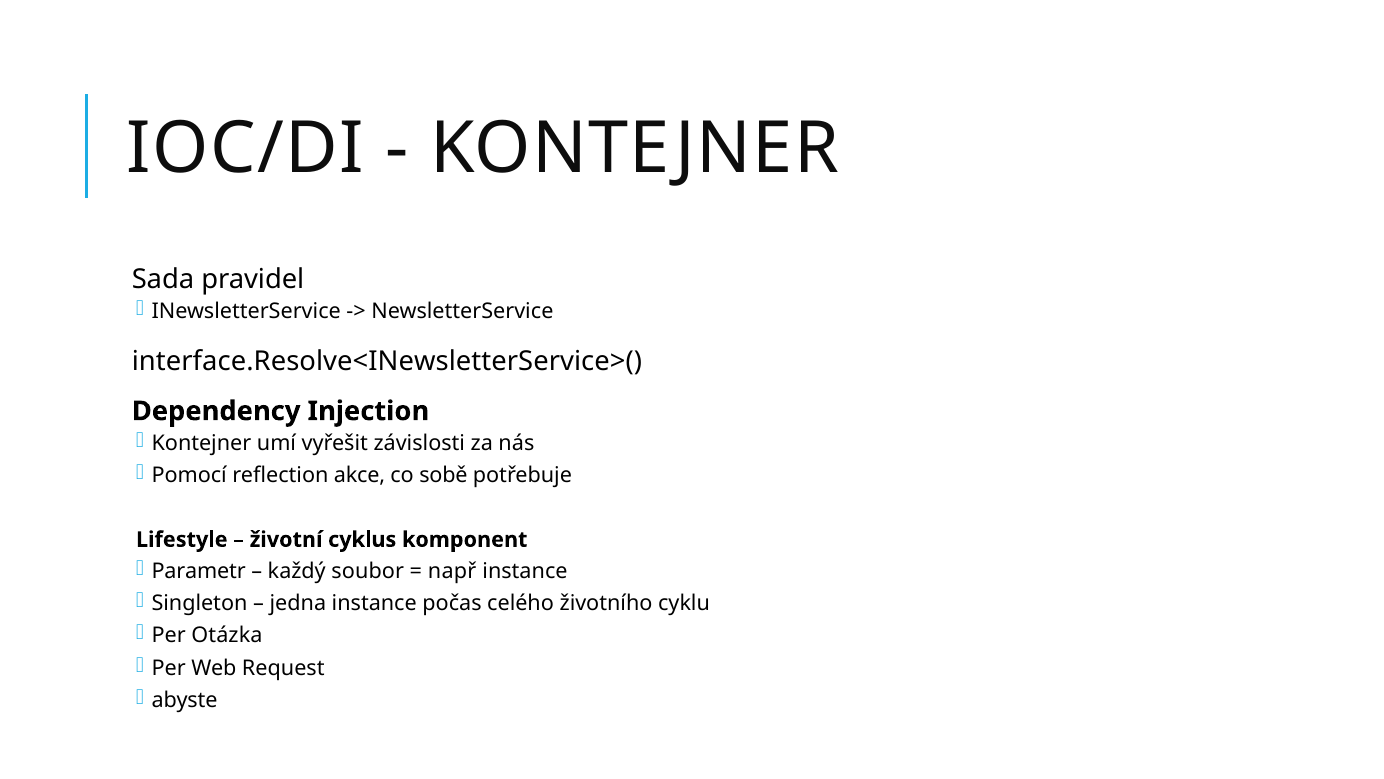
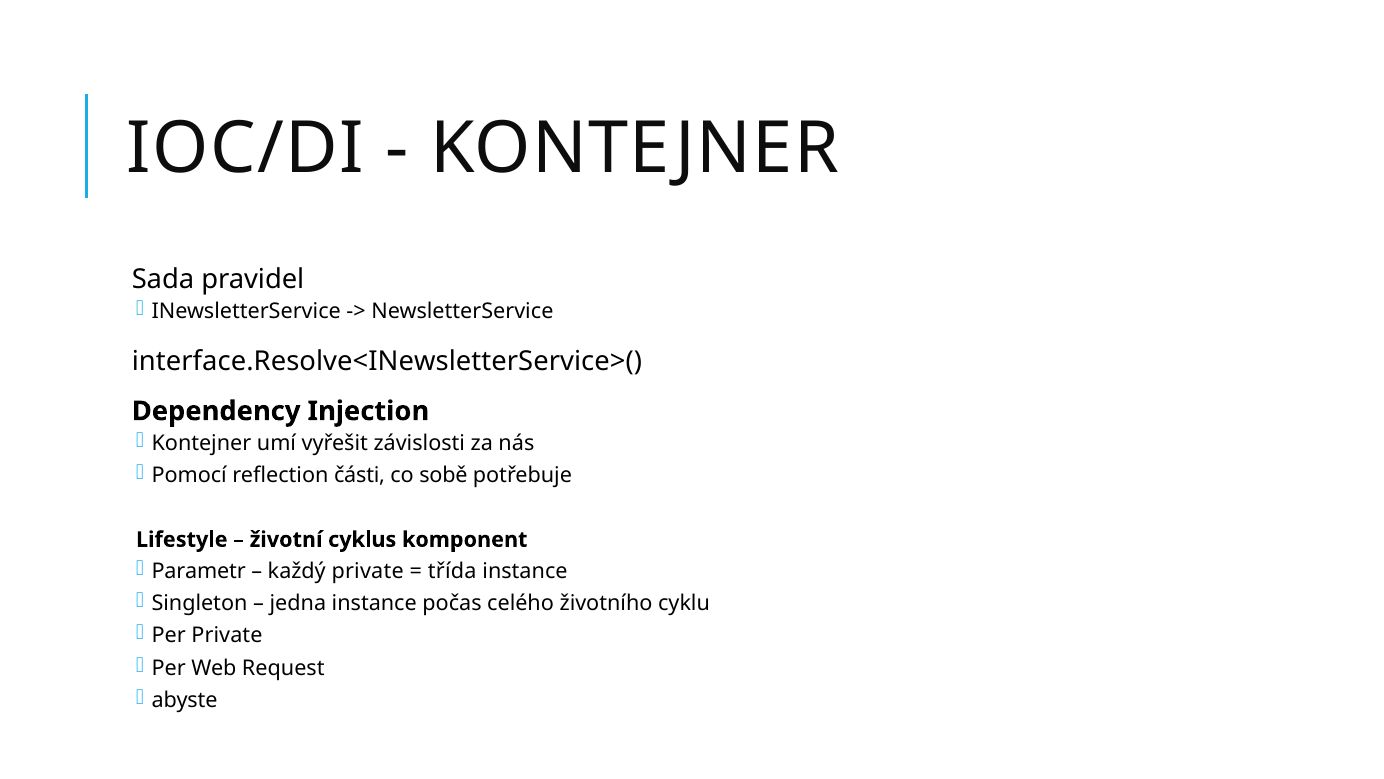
akce: akce -> části (360, 475)
každý soubor: soubor -> private (368, 571)
např: např -> třída (452, 571)
Per Otázka: Otázka -> Private (227, 635)
